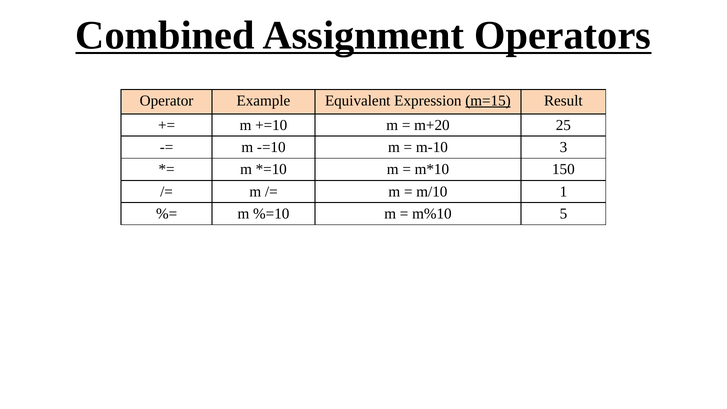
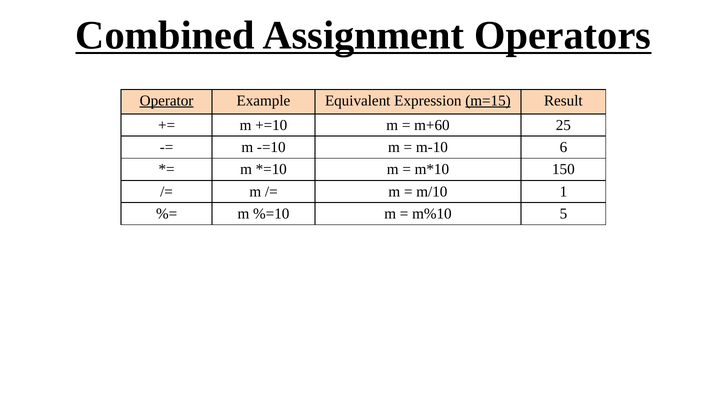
Operator underline: none -> present (167, 101)
m+20: m+20 -> m+60 (432, 125)
3: 3 -> 6 (563, 147)
